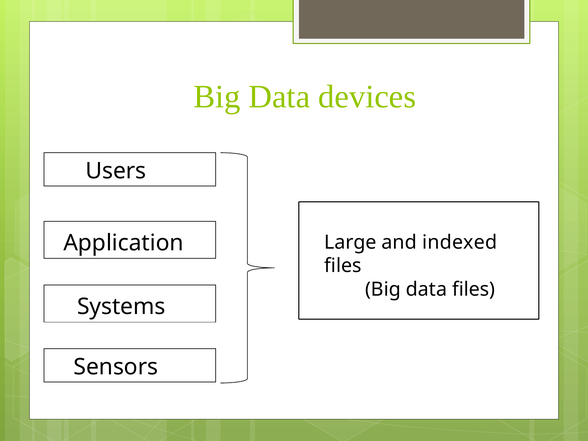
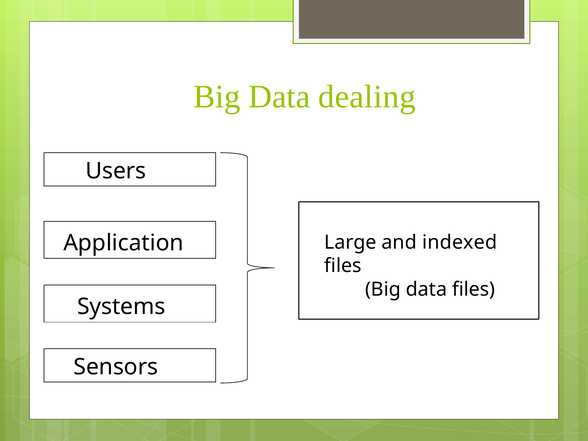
devices: devices -> dealing (367, 97)
